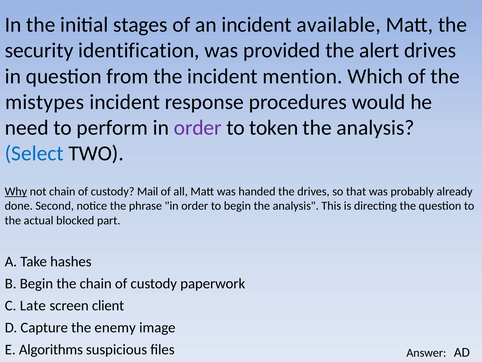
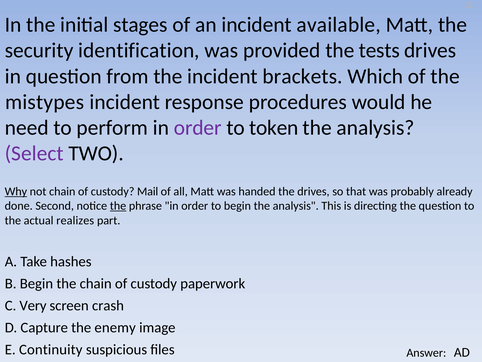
alert: alert -> tests (379, 51)
mention: mention -> brackets (303, 76)
Select colour: blue -> purple (34, 153)
the underline: none -> present (118, 206)
blocked: blocked -> realizes (75, 220)
Late: Late -> Very (33, 305)
client: client -> crash (108, 305)
Algorithms: Algorithms -> Continuity (51, 349)
